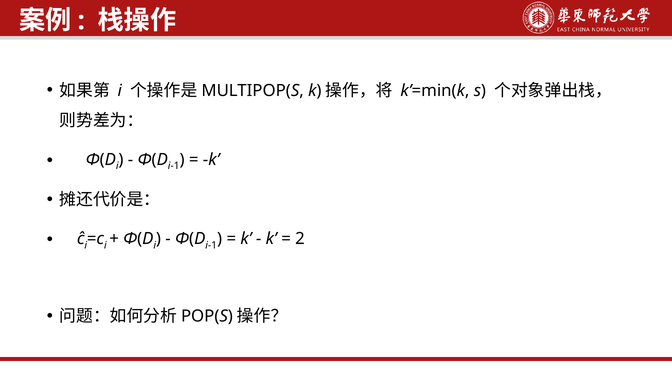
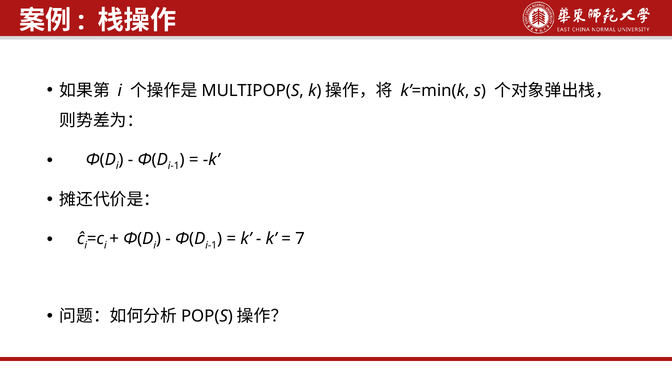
2: 2 -> 7 (300, 239)
